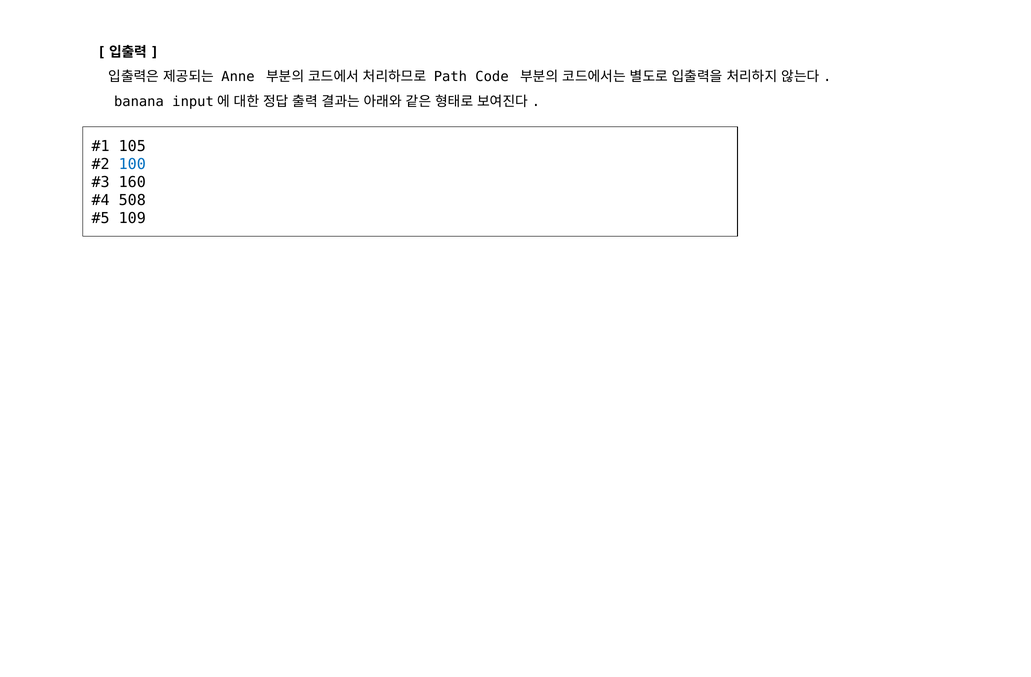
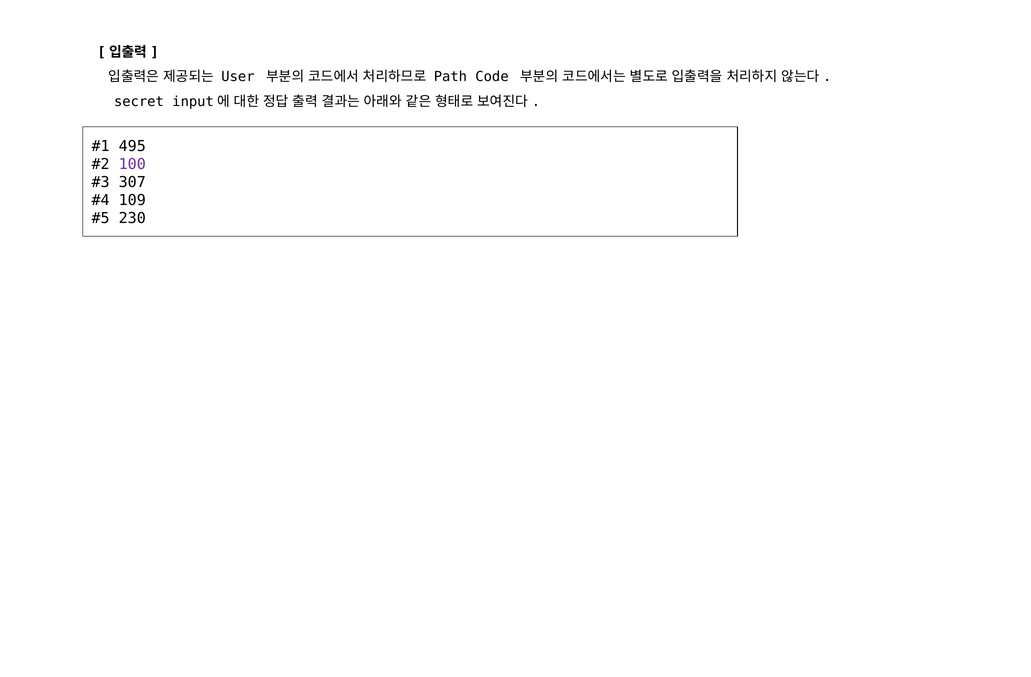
Anne: Anne -> User (238, 77)
banana: banana -> secret (139, 102)
105: 105 -> 495 (132, 146)
100 colour: blue -> purple (132, 164)
160: 160 -> 307 (132, 182)
508: 508 -> 109 (132, 201)
109: 109 -> 230 (132, 219)
